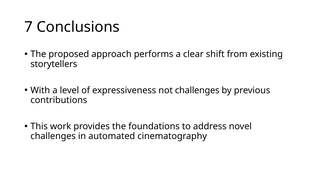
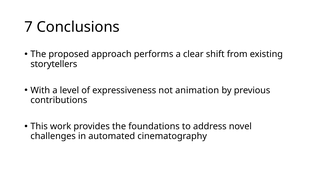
not challenges: challenges -> animation (197, 90)
